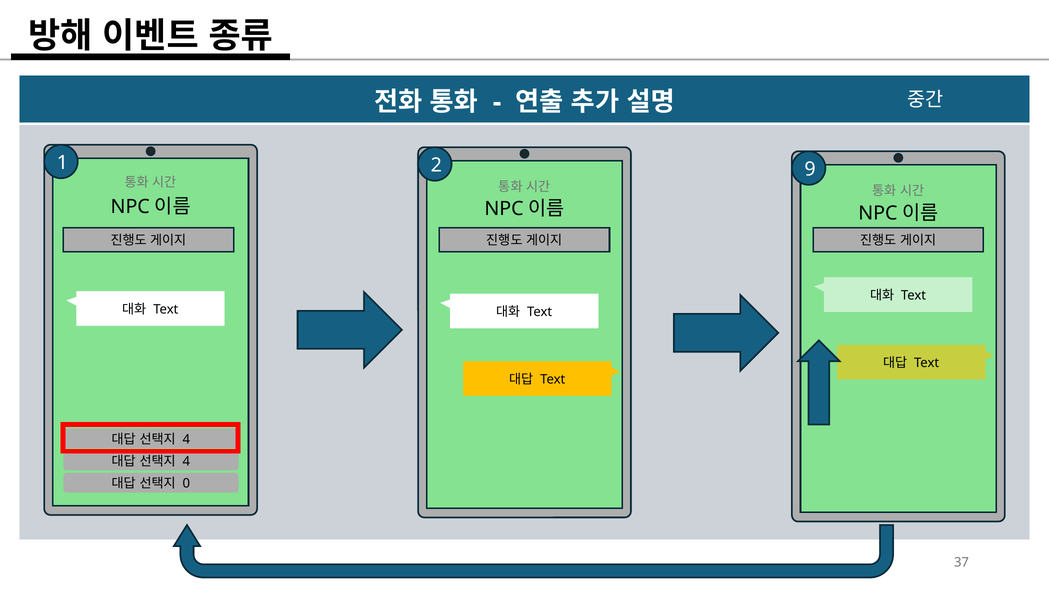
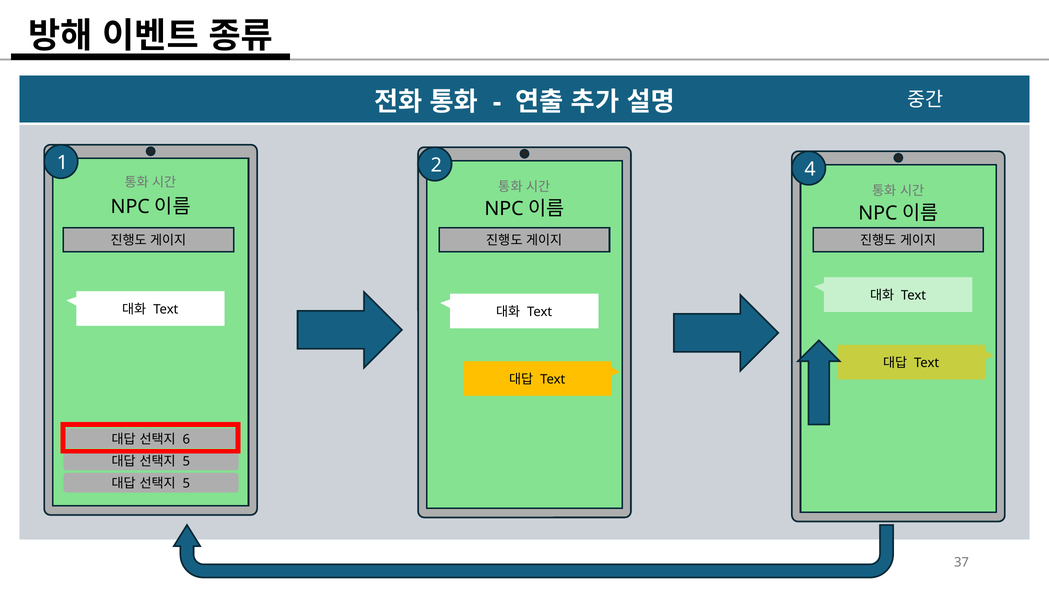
9: 9 -> 4 (810, 169)
4: 4 -> 6 (186, 439)
4: 4 -> 5 (186, 461)
0: 0 -> 5 (186, 484)
